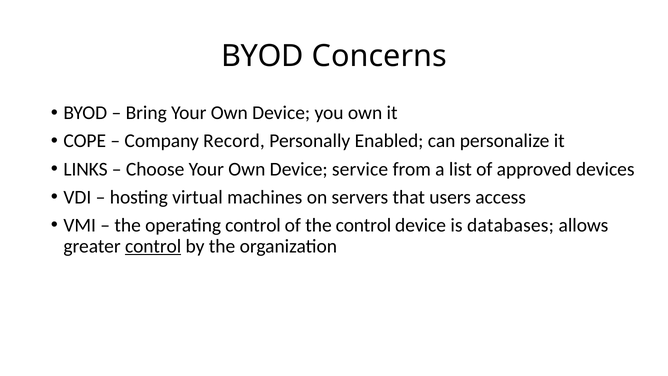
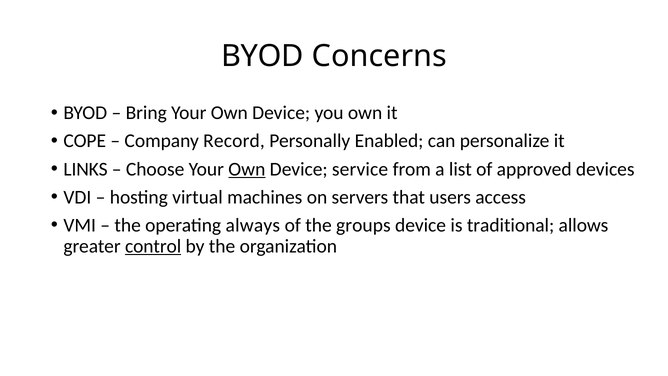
Own underline: none -> present (247, 169)
operating control: control -> always (253, 225)
the control: control -> groups (363, 225)
databases: databases -> traditional (511, 225)
